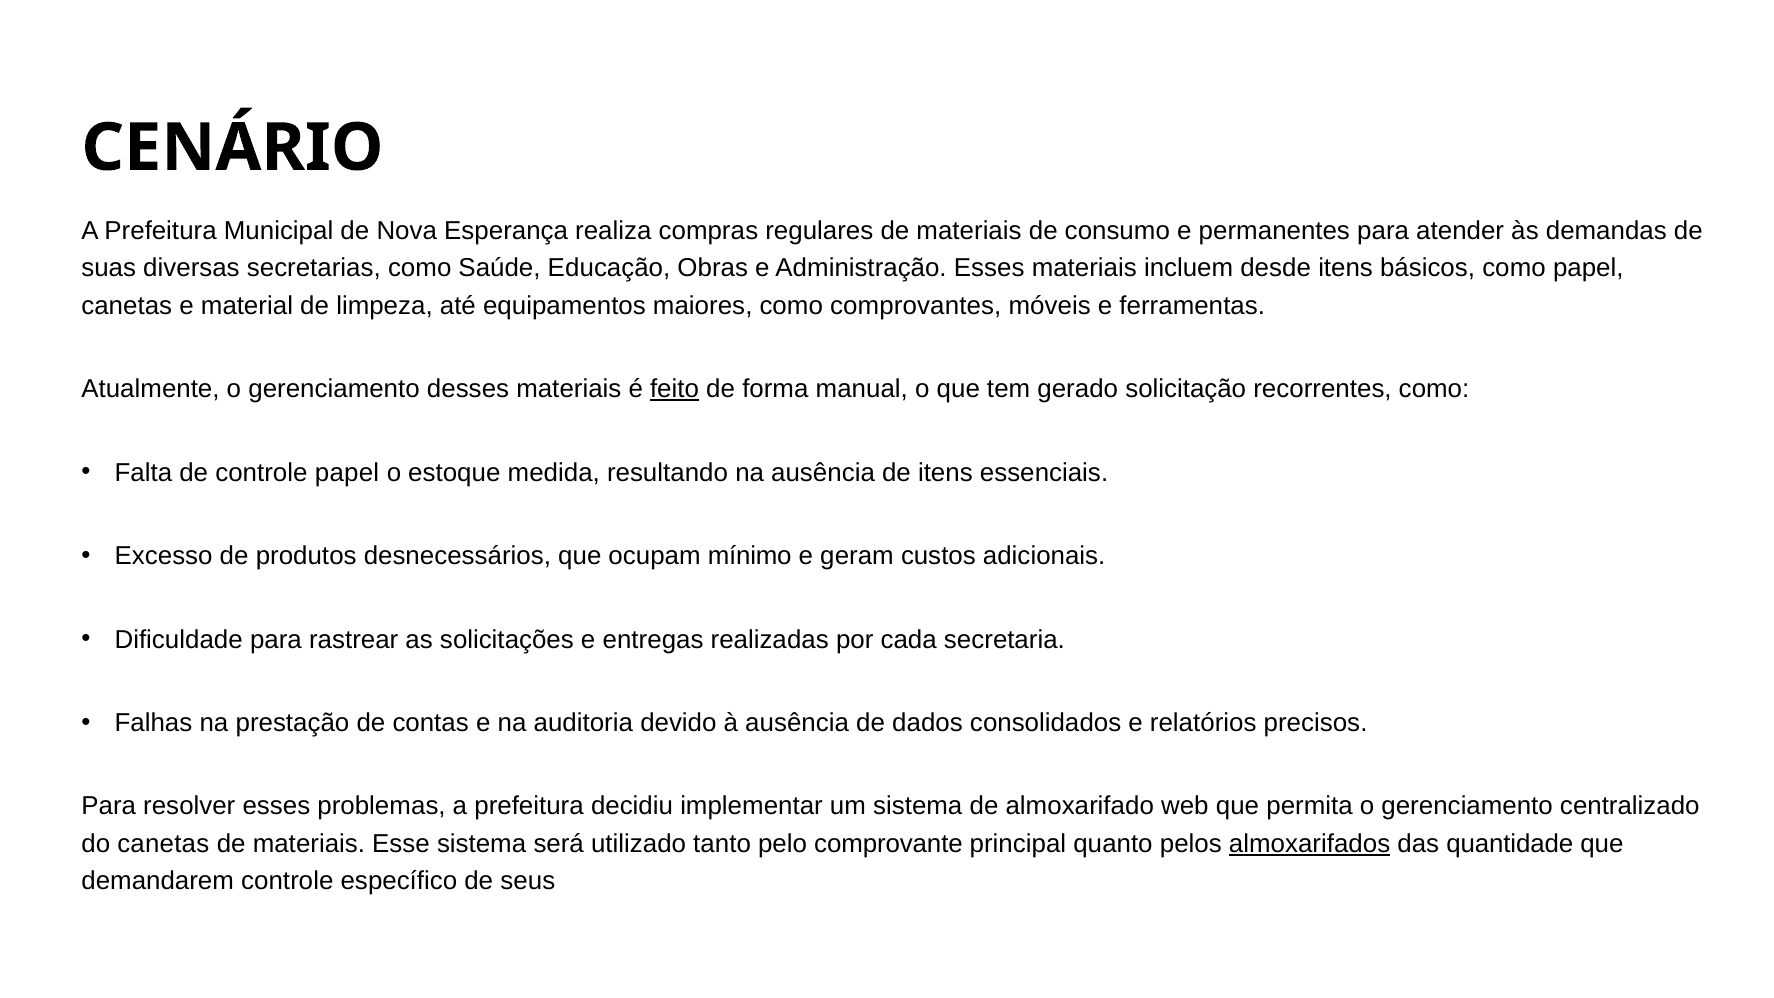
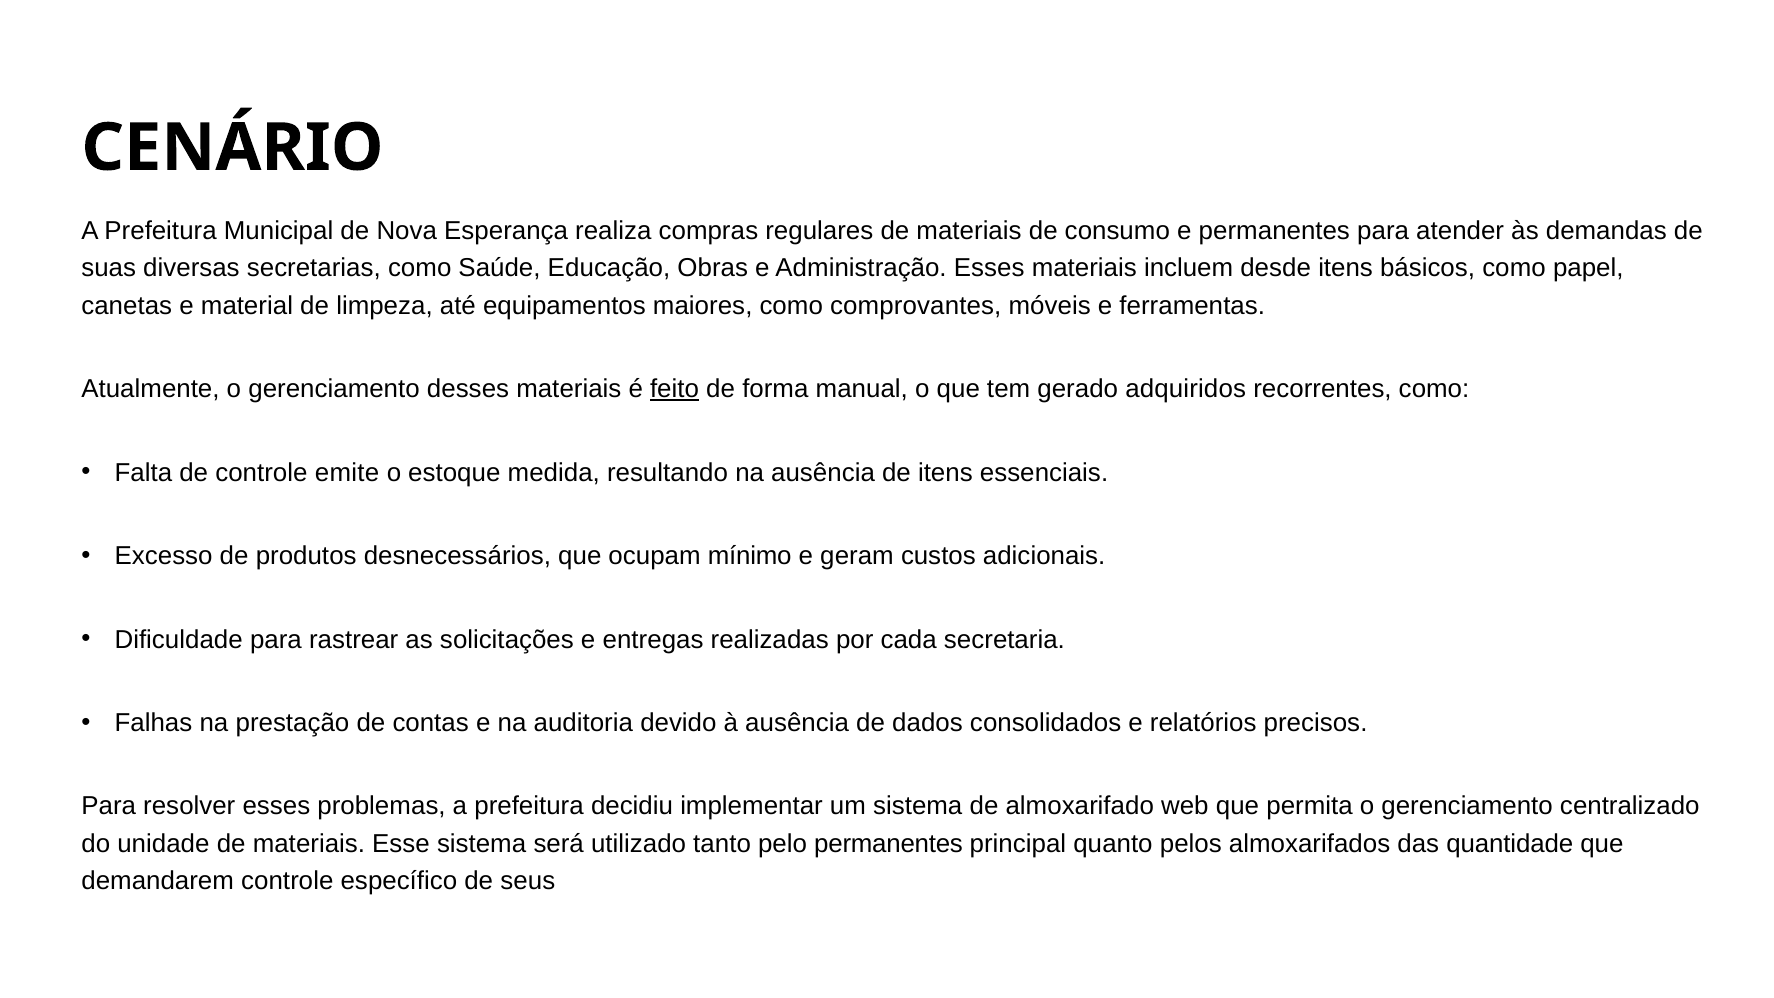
solicitação: solicitação -> adquiridos (1186, 389)
controle papel: papel -> emite (347, 473)
do canetas: canetas -> unidade (163, 844)
pelo comprovante: comprovante -> permanentes (889, 844)
almoxarifados underline: present -> none (1310, 844)
